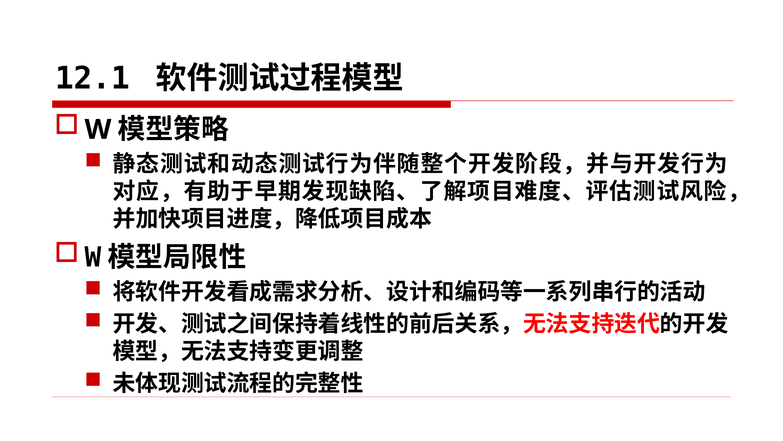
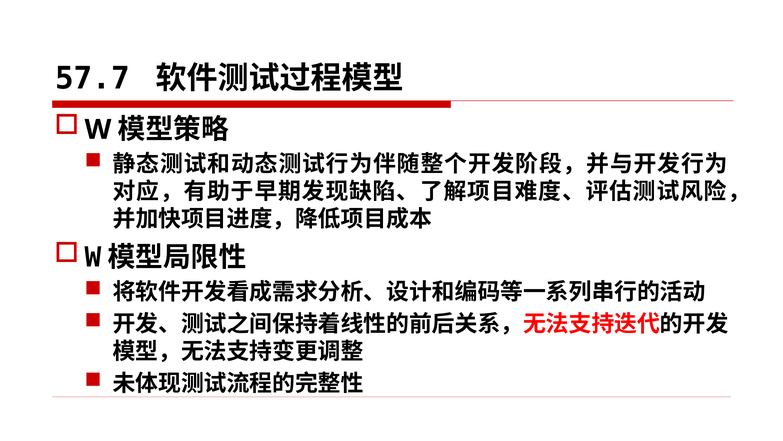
12.1: 12.1 -> 57.7 (92, 78)
